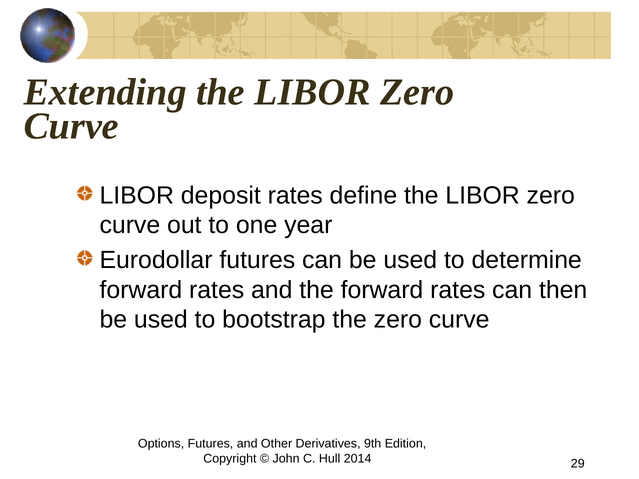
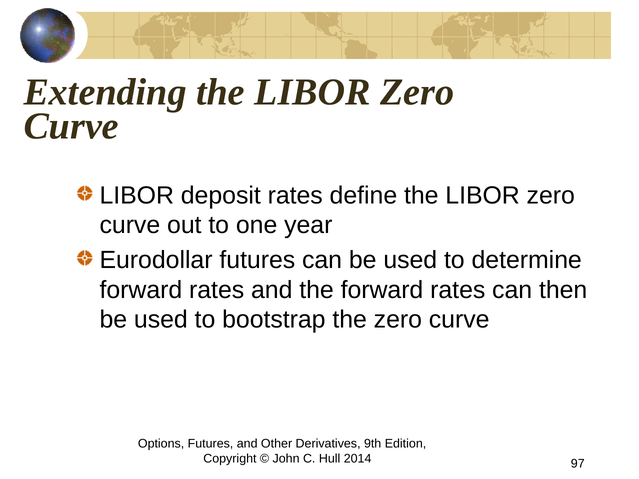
29: 29 -> 97 (578, 464)
